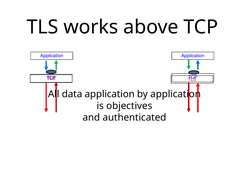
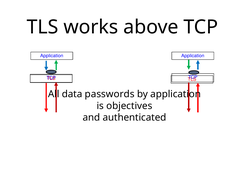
data application: application -> passwords (110, 94)
